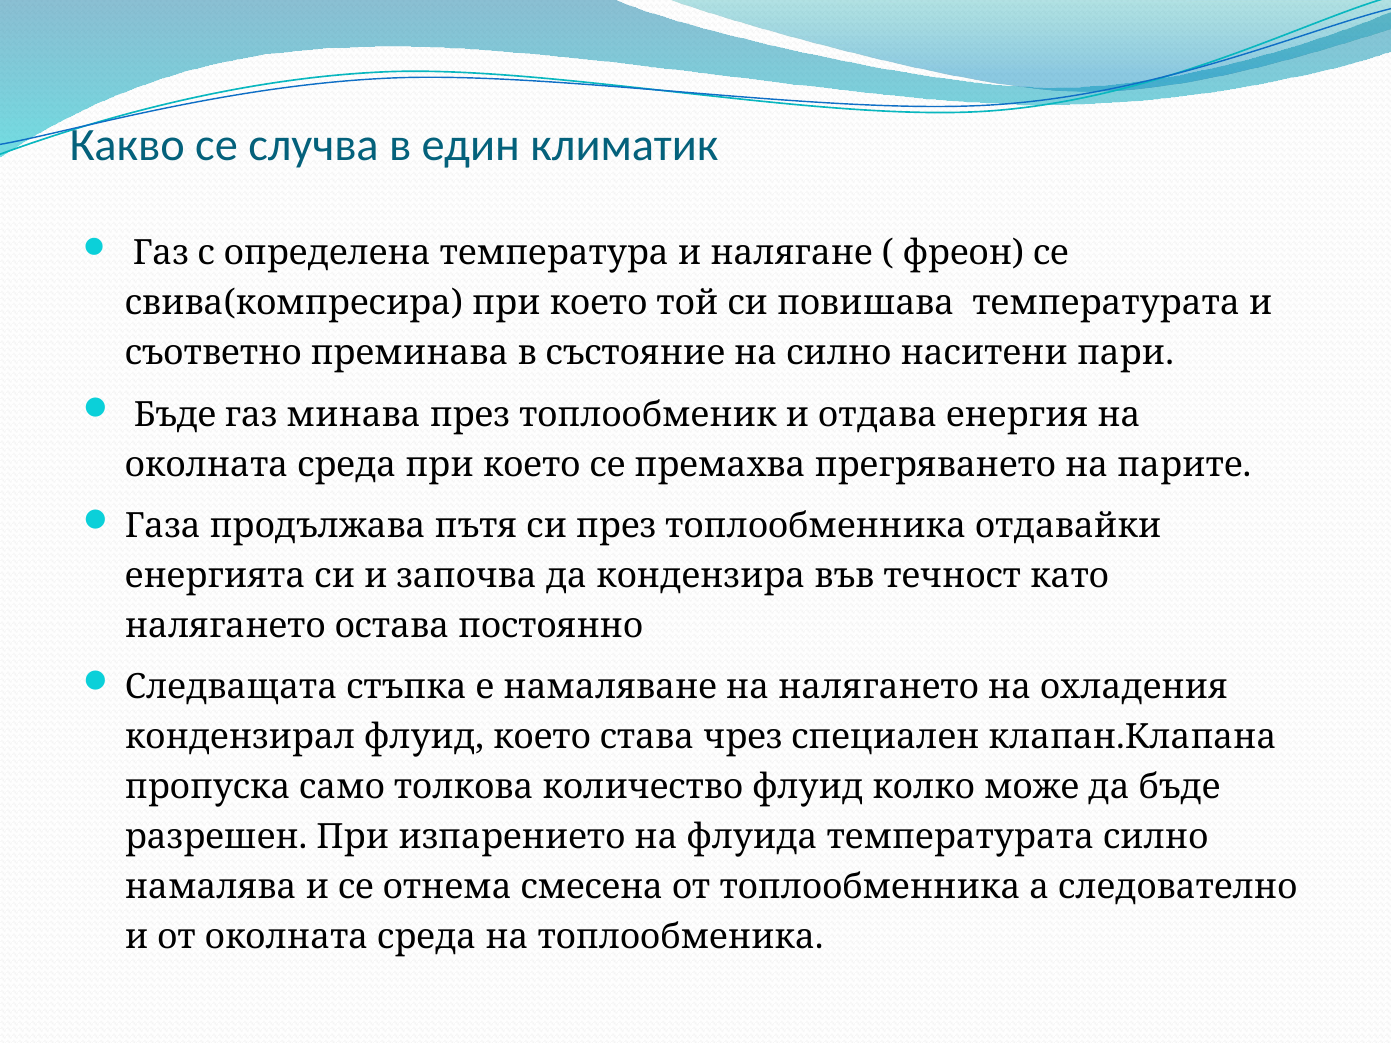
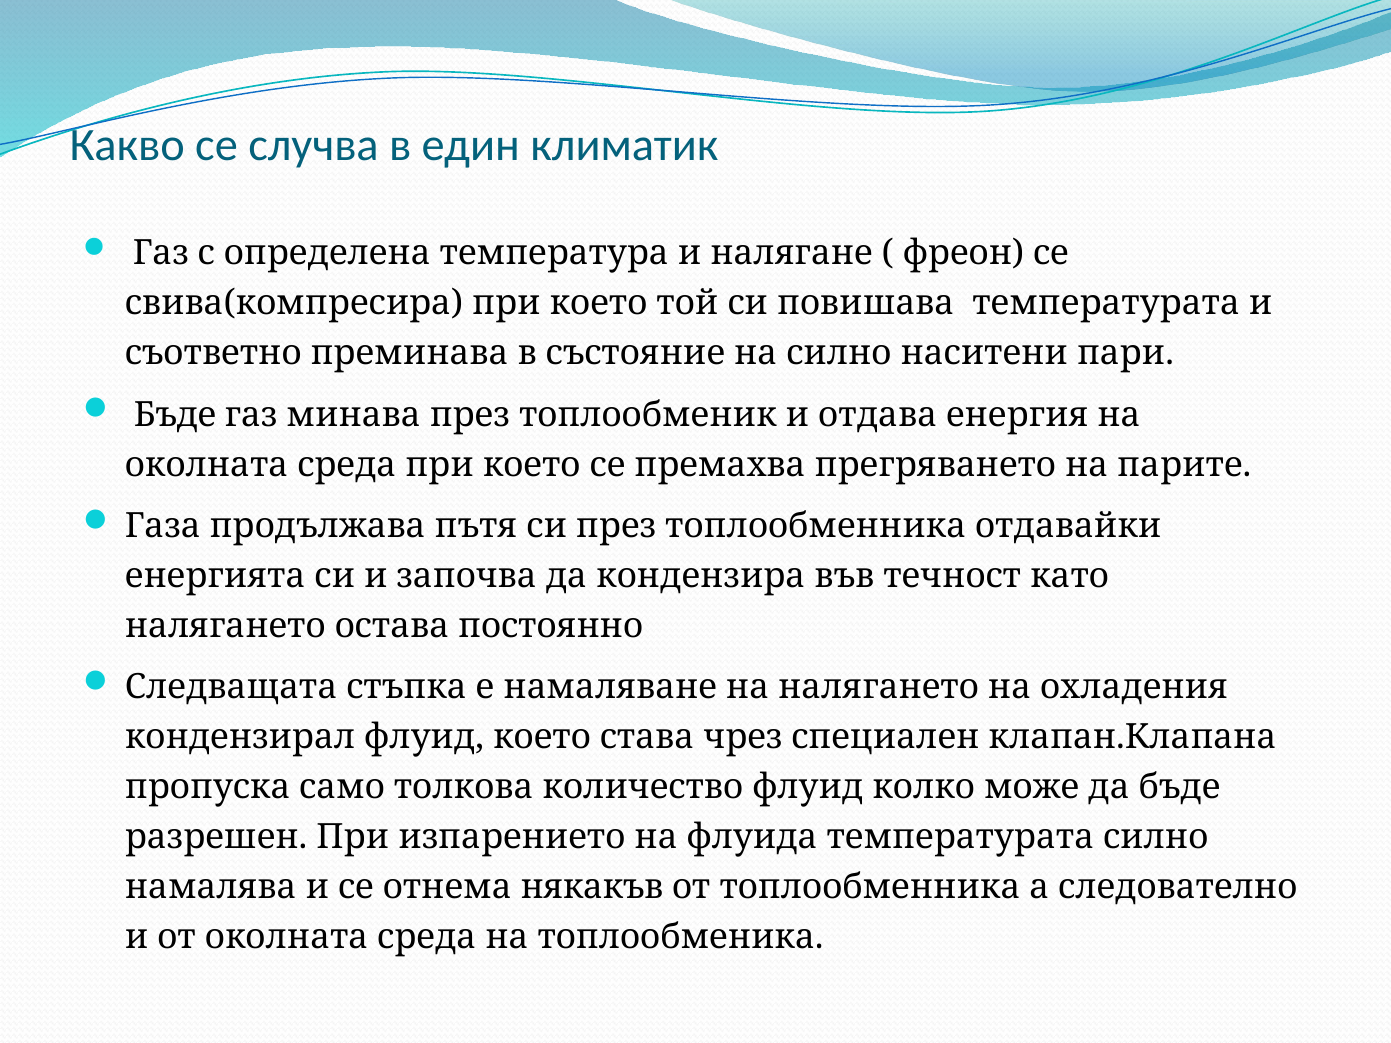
смесена: смесена -> някакъв (592, 888)
